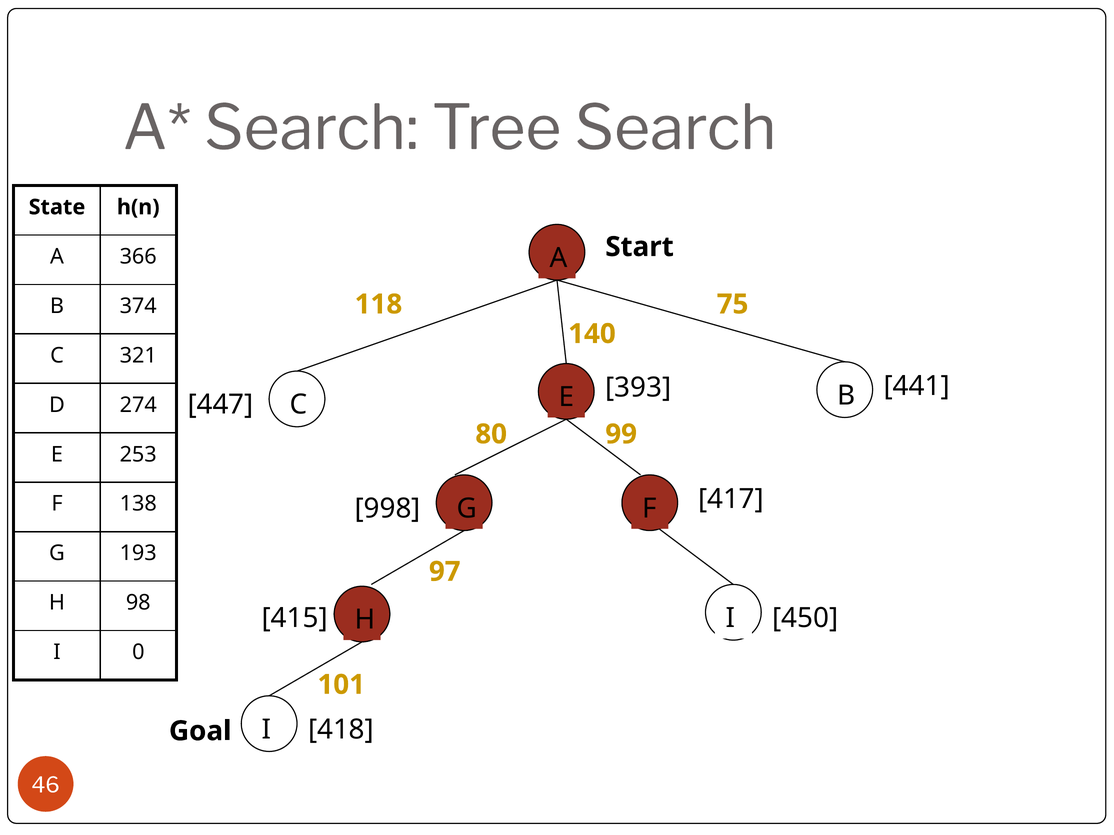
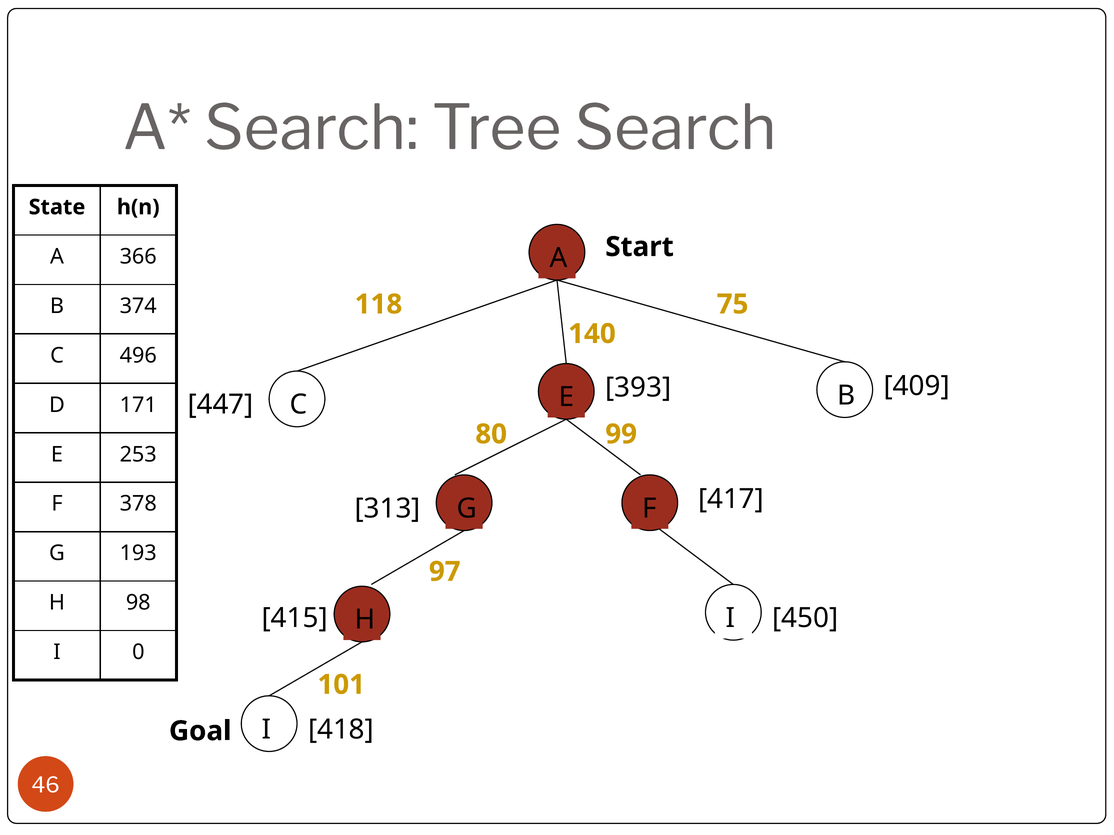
321: 321 -> 496 (138, 356)
441: 441 -> 409 (917, 386)
274: 274 -> 171 (138, 405)
138: 138 -> 378 (138, 504)
998: 998 -> 313 (388, 509)
